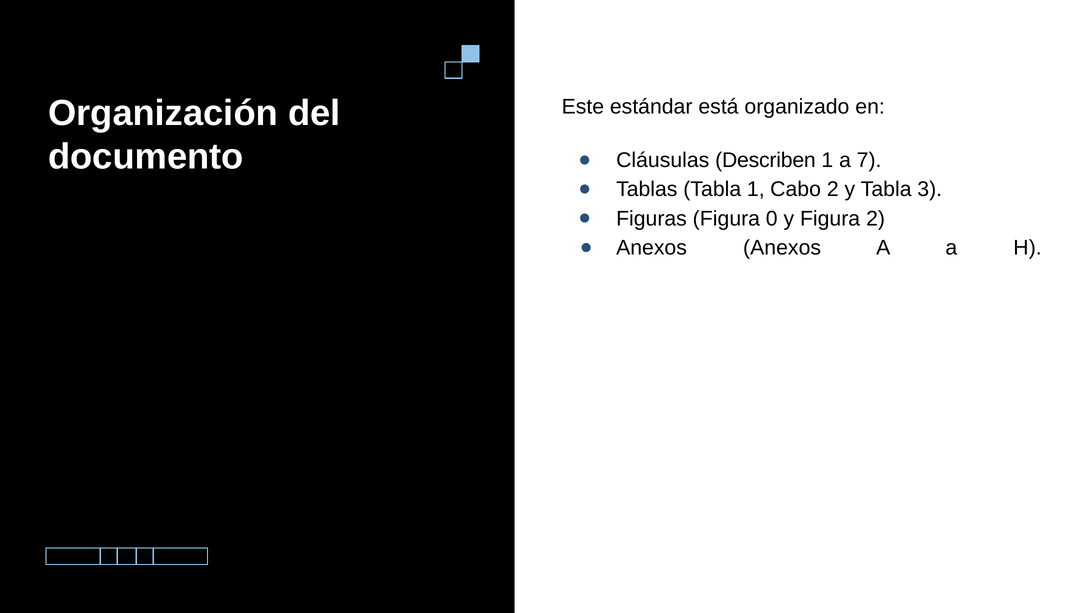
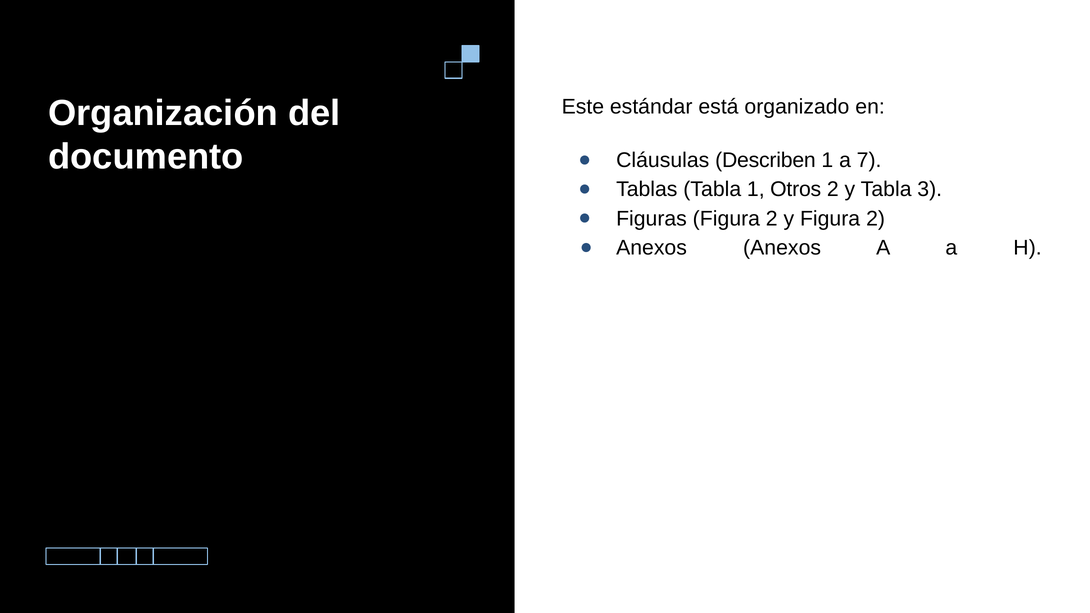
Cabo: Cabo -> Otros (796, 189)
Figuras Figura 0: 0 -> 2 (772, 219)
